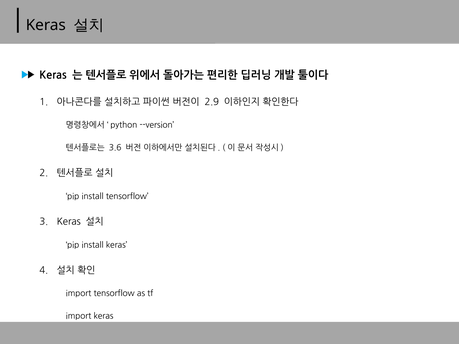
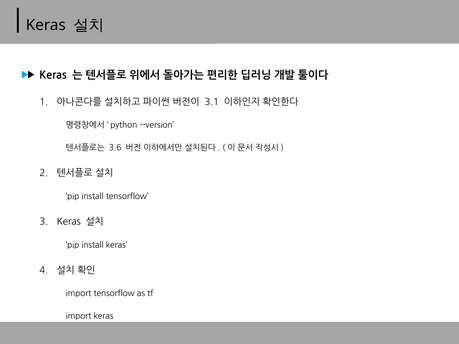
2.9: 2.9 -> 3.1 (212, 102)
